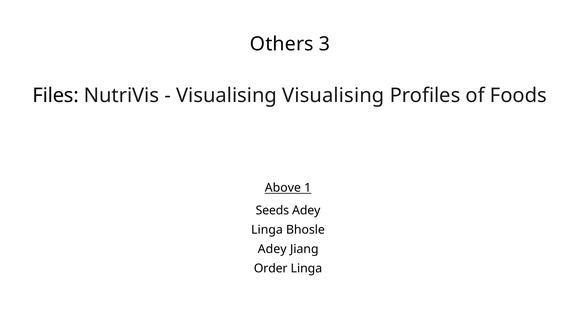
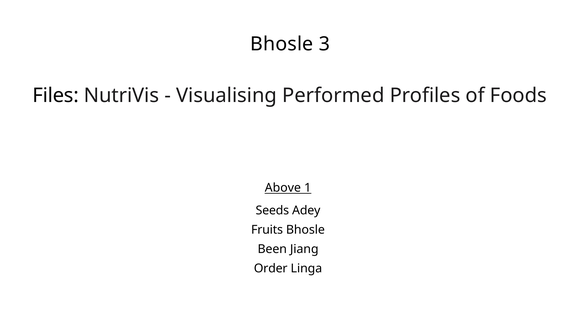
Others: Others -> Bhosle (282, 44)
Visualising Visualising: Visualising -> Performed (333, 96)
Linga: Linga -> Fruits (267, 230)
Adey: Adey -> Been (272, 249)
